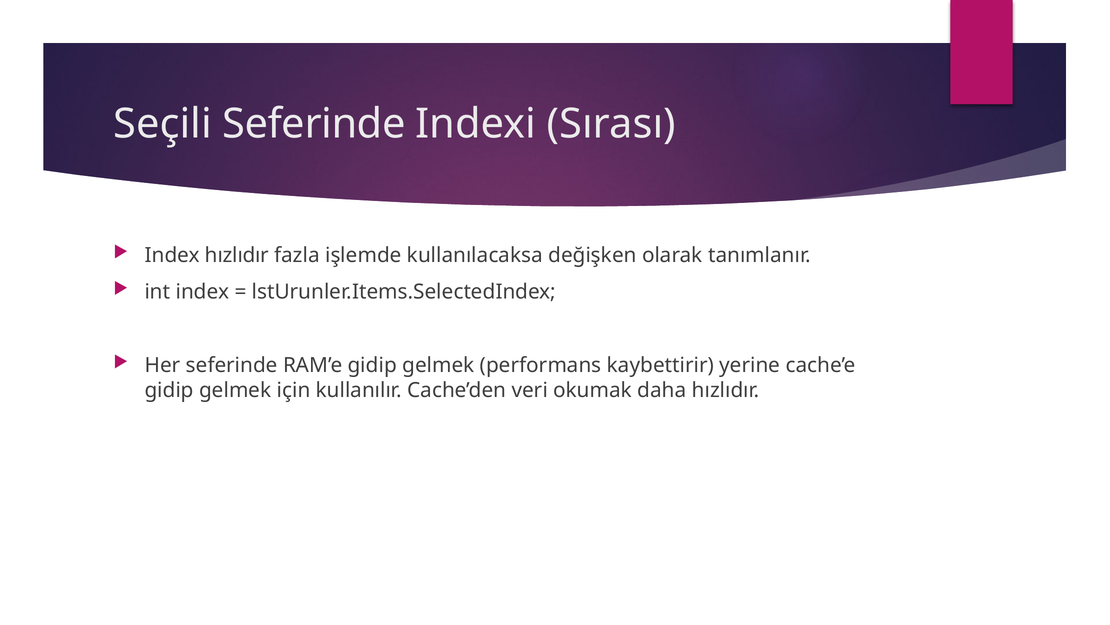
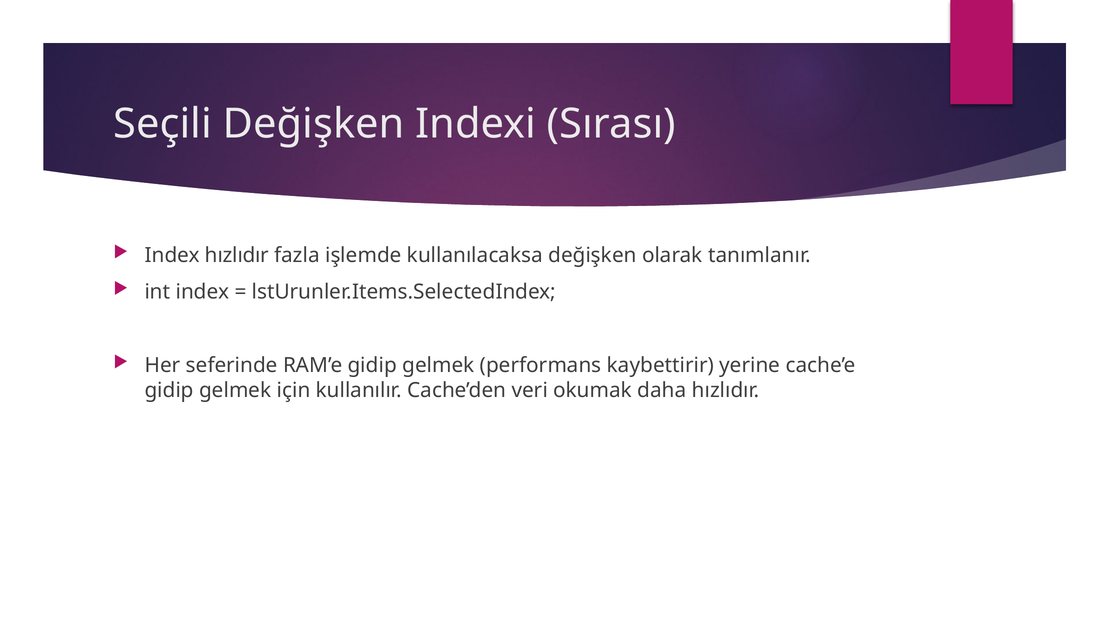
Seçili Seferinde: Seferinde -> Değişken (314, 124)
